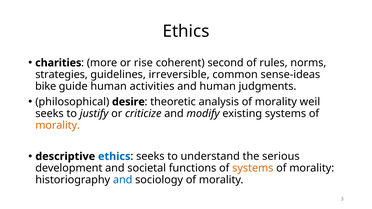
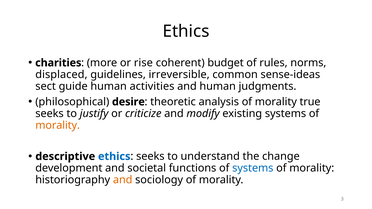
second: second -> budget (226, 63)
strategies: strategies -> displaced (61, 75)
bike: bike -> sect (46, 86)
weil: weil -> true (310, 102)
serious: serious -> change (281, 157)
systems colour: orange -> blue (253, 168)
and colour: blue -> orange (123, 180)
